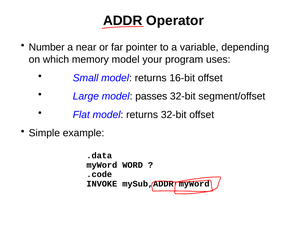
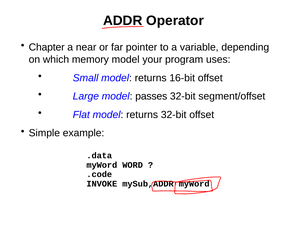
Number: Number -> Chapter (47, 47)
